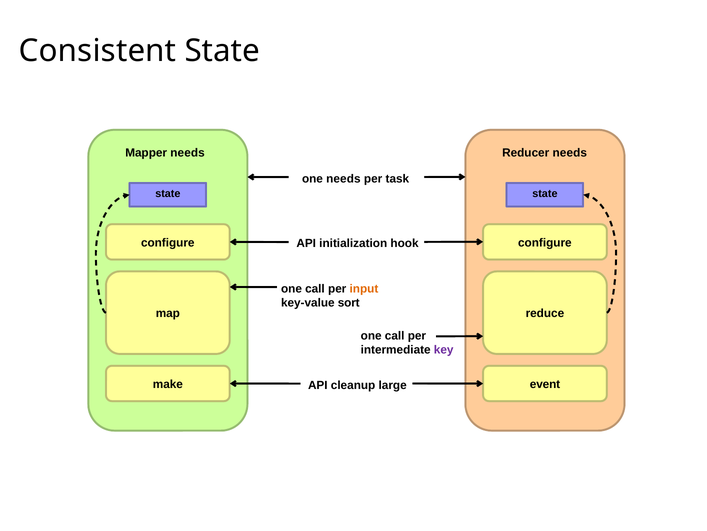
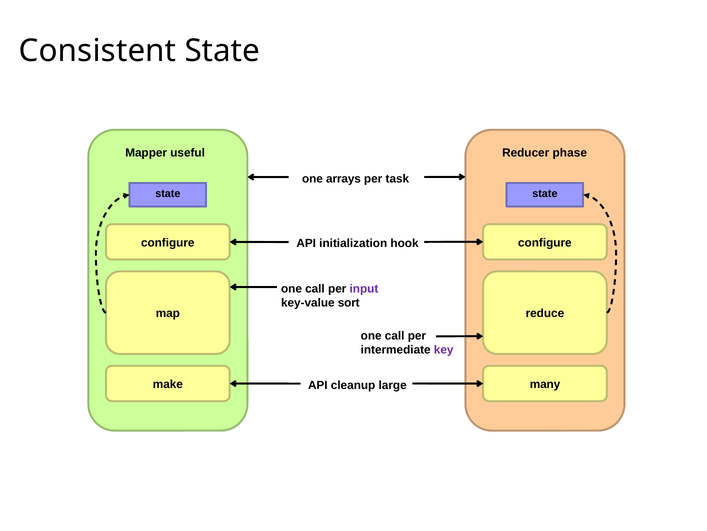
Mapper needs: needs -> useful (188, 153)
Reducer needs: needs -> phase (570, 153)
one needs: needs -> arrays (343, 178)
input colour: orange -> purple (364, 288)
event: event -> many (545, 384)
